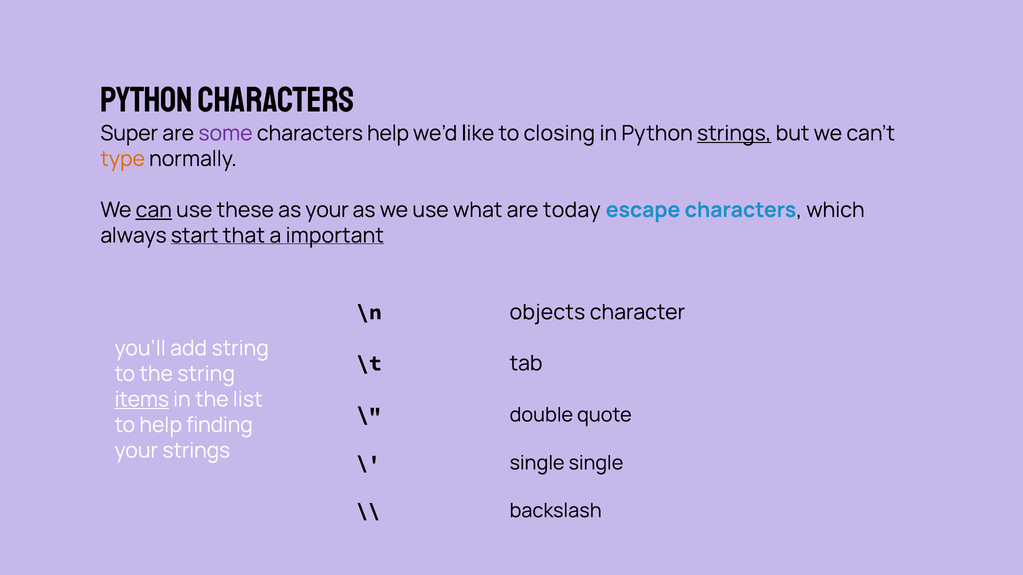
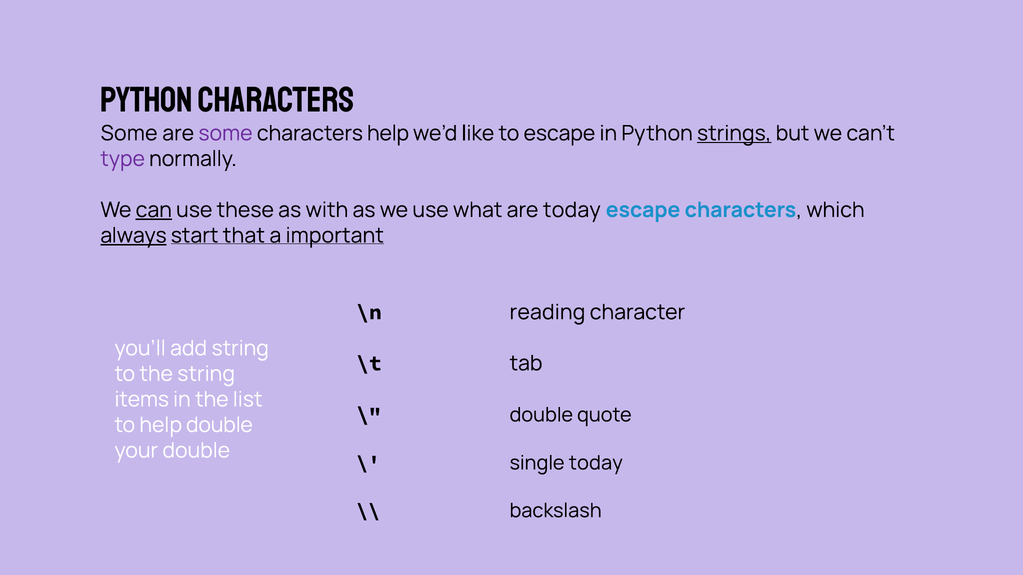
Super: Super -> Some (129, 133)
to closing: closing -> escape (559, 133)
type colour: orange -> purple (123, 159)
as your: your -> with (327, 210)
always underline: none -> present (134, 236)
objects: objects -> reading (547, 312)
items underline: present -> none (142, 400)
help finding: finding -> double (219, 425)
your strings: strings -> double (196, 451)
single single: single -> today (596, 463)
